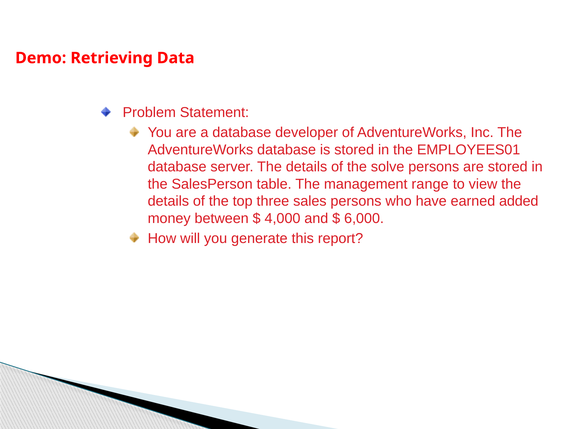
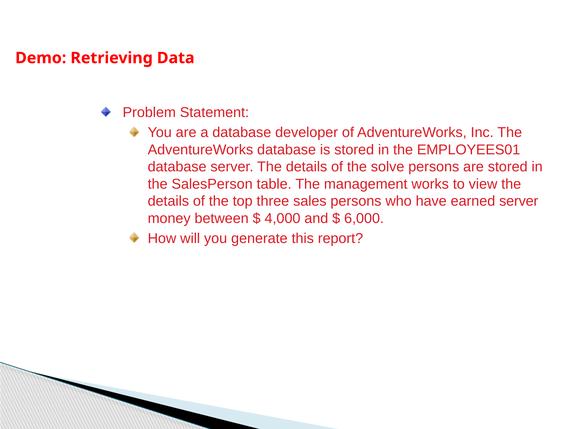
range: range -> works (430, 184)
earned added: added -> server (519, 201)
